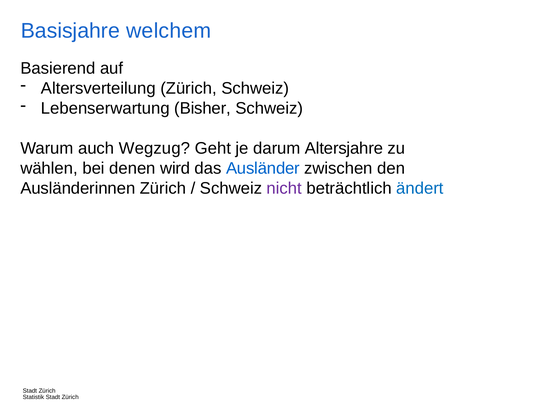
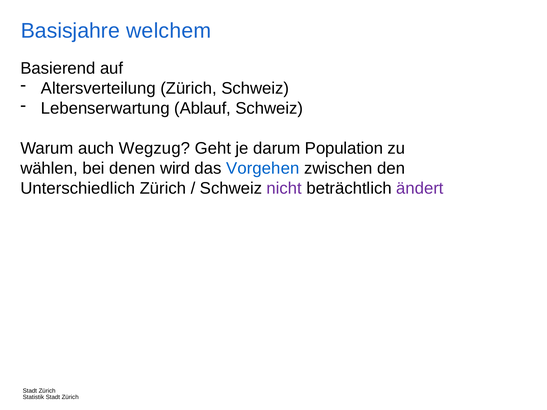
Bisher: Bisher -> Ablauf (203, 108)
Altersjahre: Altersjahre -> Population (344, 148)
Ausländer: Ausländer -> Vorgehen (263, 168)
Ausländerinnen: Ausländerinnen -> Unterschiedlich (78, 189)
ändert colour: blue -> purple (420, 189)
